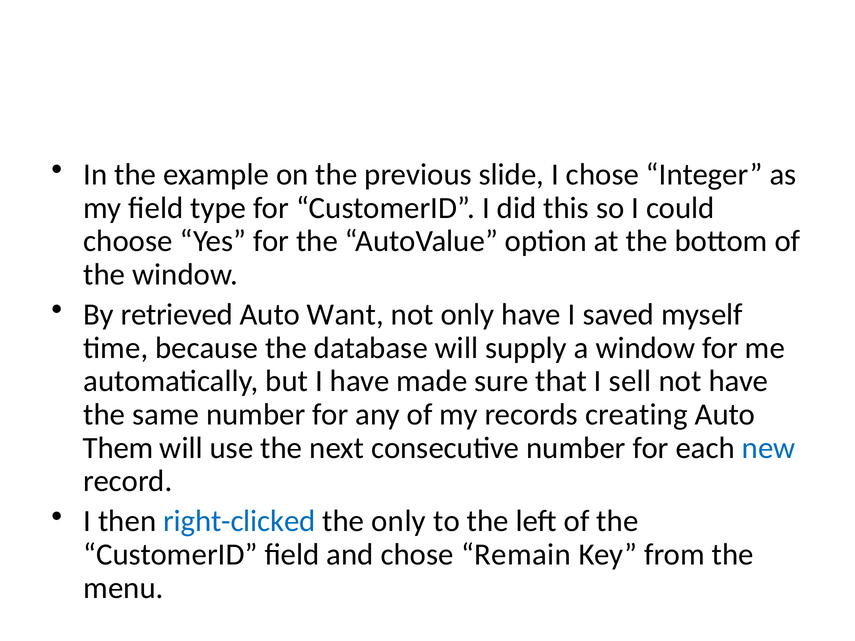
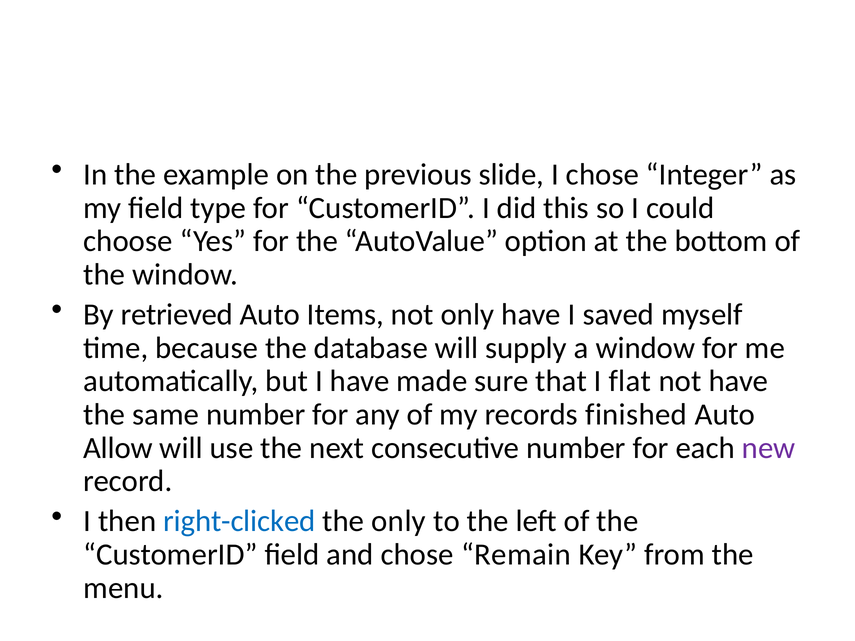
Want: Want -> Items (346, 315)
sell: sell -> flat (630, 381)
creating: creating -> finished (636, 415)
Them: Them -> Allow (118, 448)
new colour: blue -> purple (769, 448)
